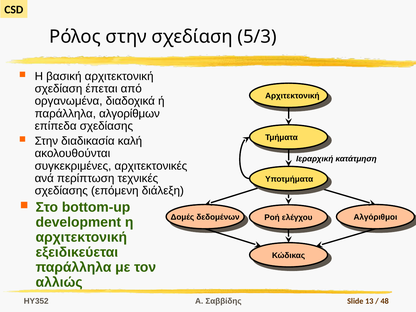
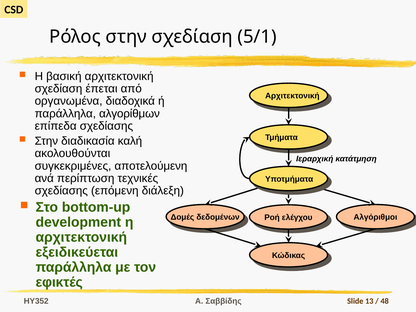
5/3: 5/3 -> 5/1 (257, 37)
αρχιτεκτονικές: αρχιτεκτονικές -> αποτελούμενη (151, 166)
αλλιώς: αλλιώς -> εφικτές (59, 282)
